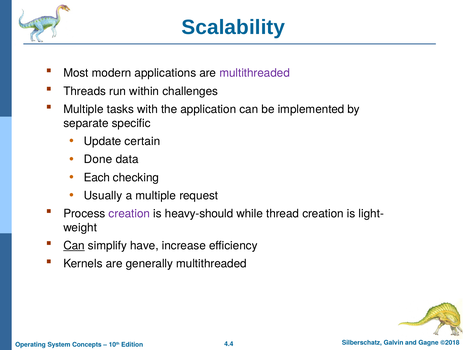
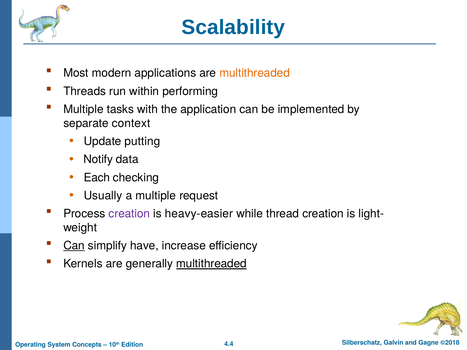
multithreaded colour: purple -> orange (255, 73)
challenges: challenges -> performing (190, 91)
specific: specific -> context (131, 123)
certain: certain -> putting (142, 141)
Done: Done -> Notify (98, 160)
heavy-should: heavy-should -> heavy-easier (199, 214)
multithreaded underline: none -> present (211, 264)
